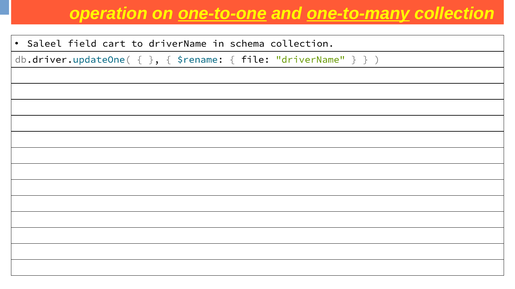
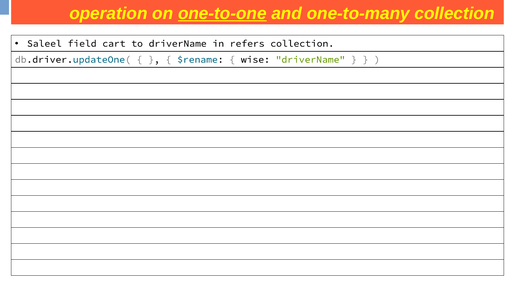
one-to-many underline: present -> none (358, 13)
schema: schema -> refers (247, 44)
file: file -> wise (255, 60)
